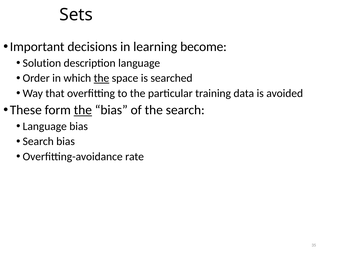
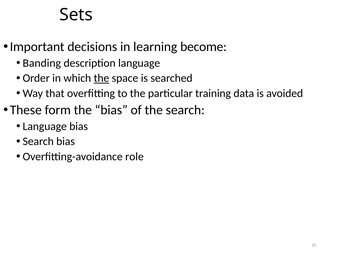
Solution: Solution -> Banding (42, 63)
the underline: present -> none (83, 110)
rate: rate -> role (134, 157)
